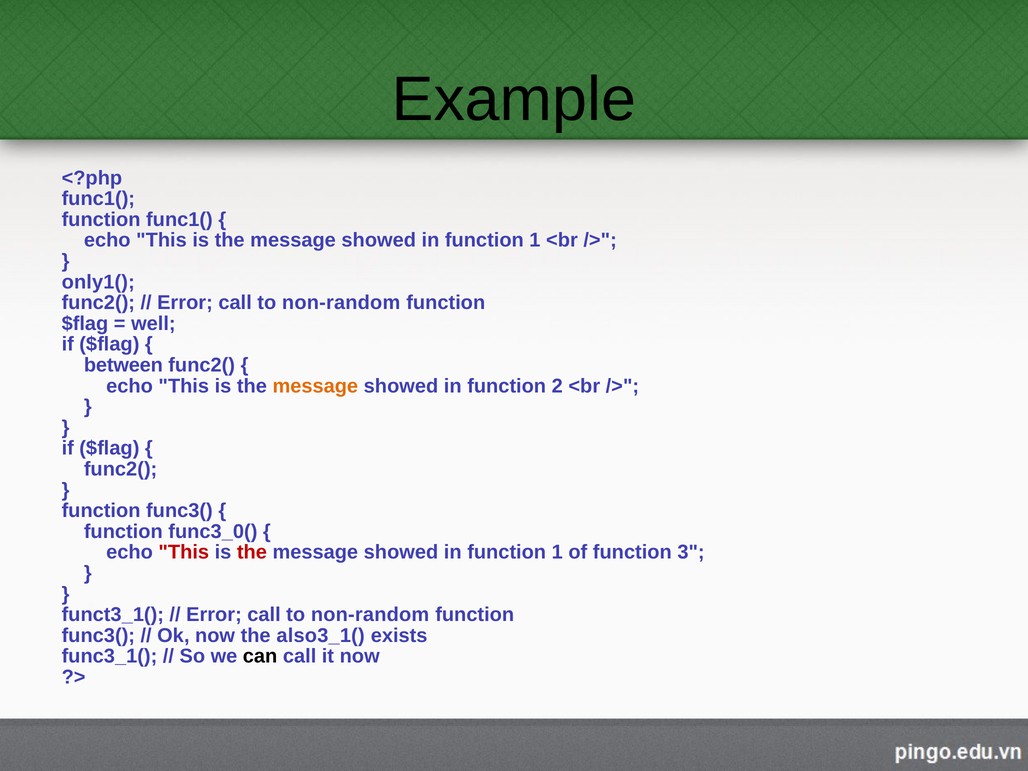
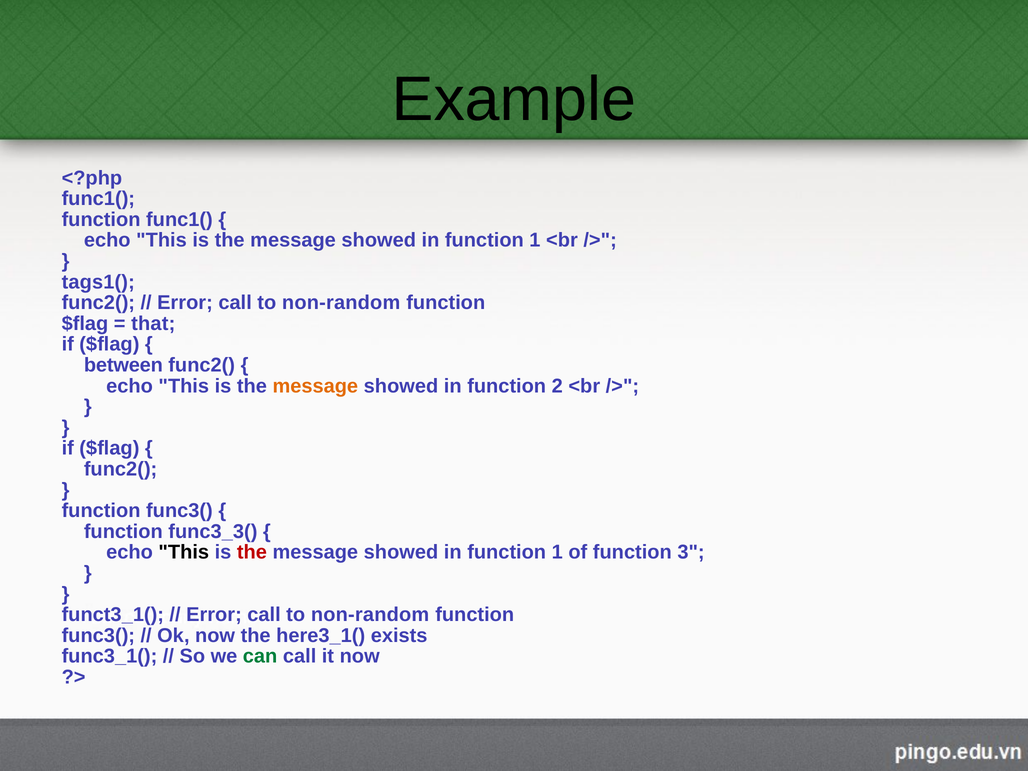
only1(: only1( -> tags1( (98, 282)
well: well -> that (153, 324)
func3_0(: func3_0( -> func3_3( (213, 532)
This colour: red -> black (184, 552)
also3_1(: also3_1( -> here3_1( (321, 636)
can colour: black -> green (260, 656)
